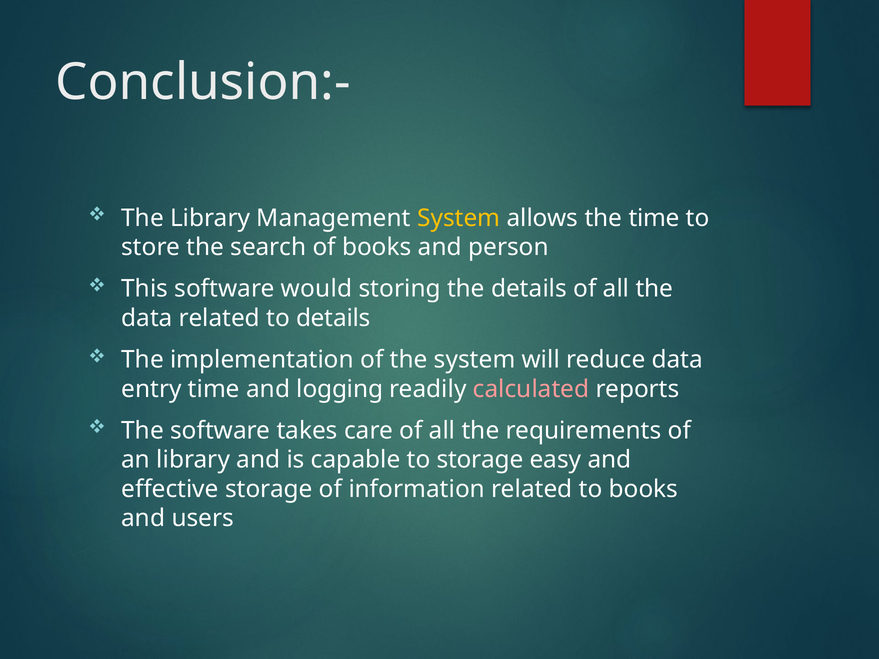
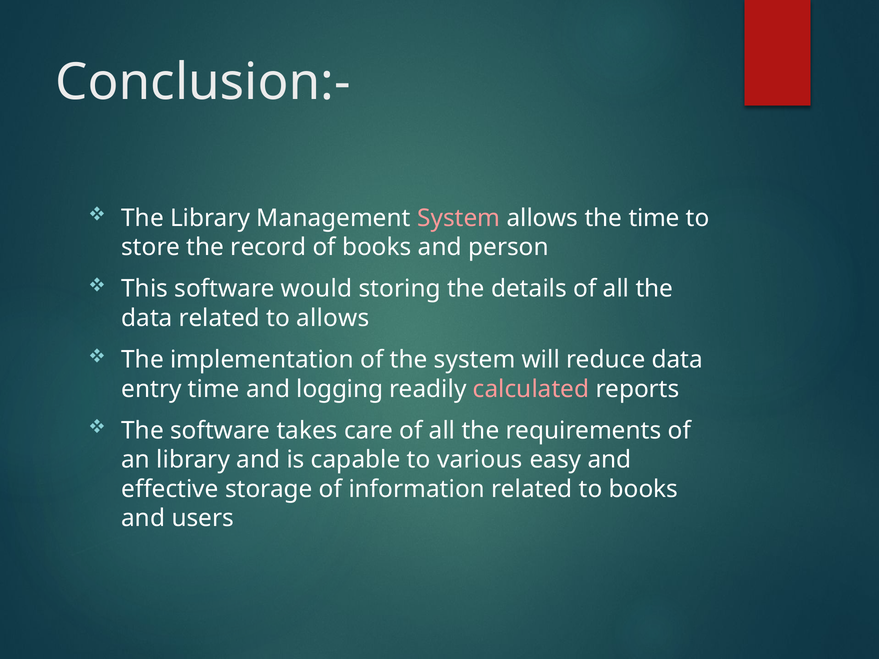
System colour: yellow -> pink (459, 218)
search: search -> record (268, 247)
to details: details -> allows (333, 318)
to storage: storage -> various (480, 460)
